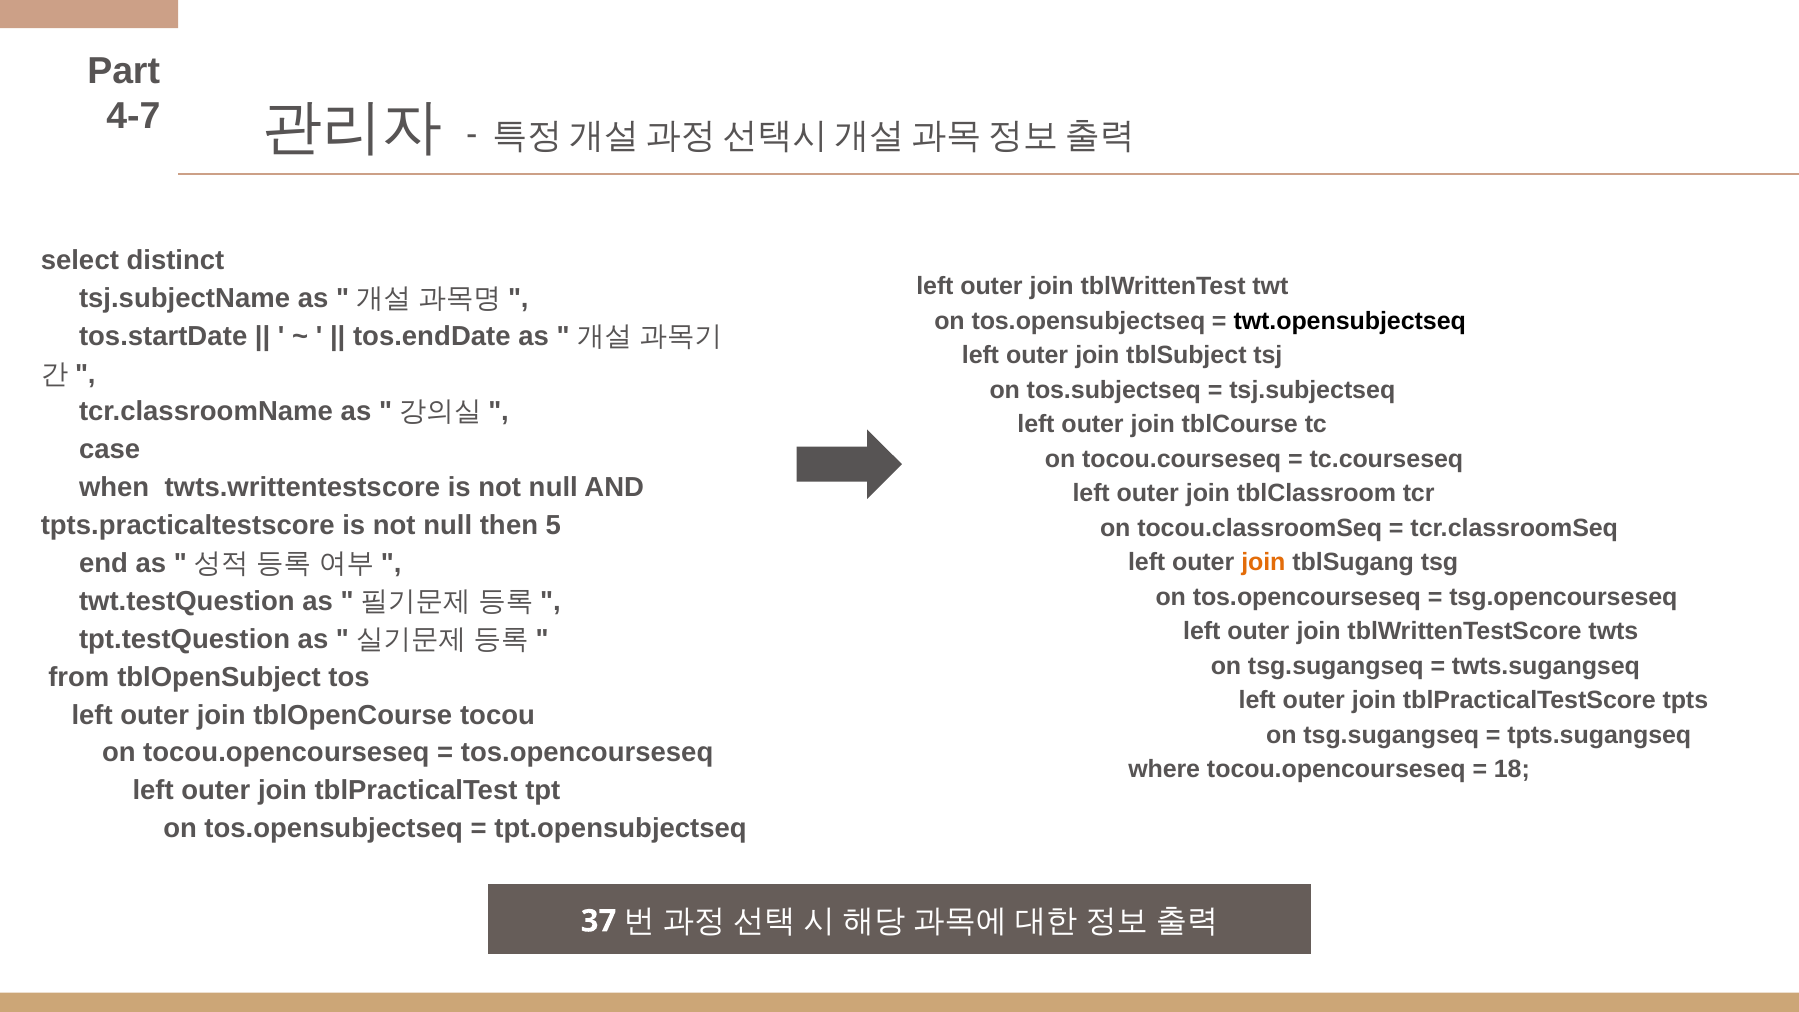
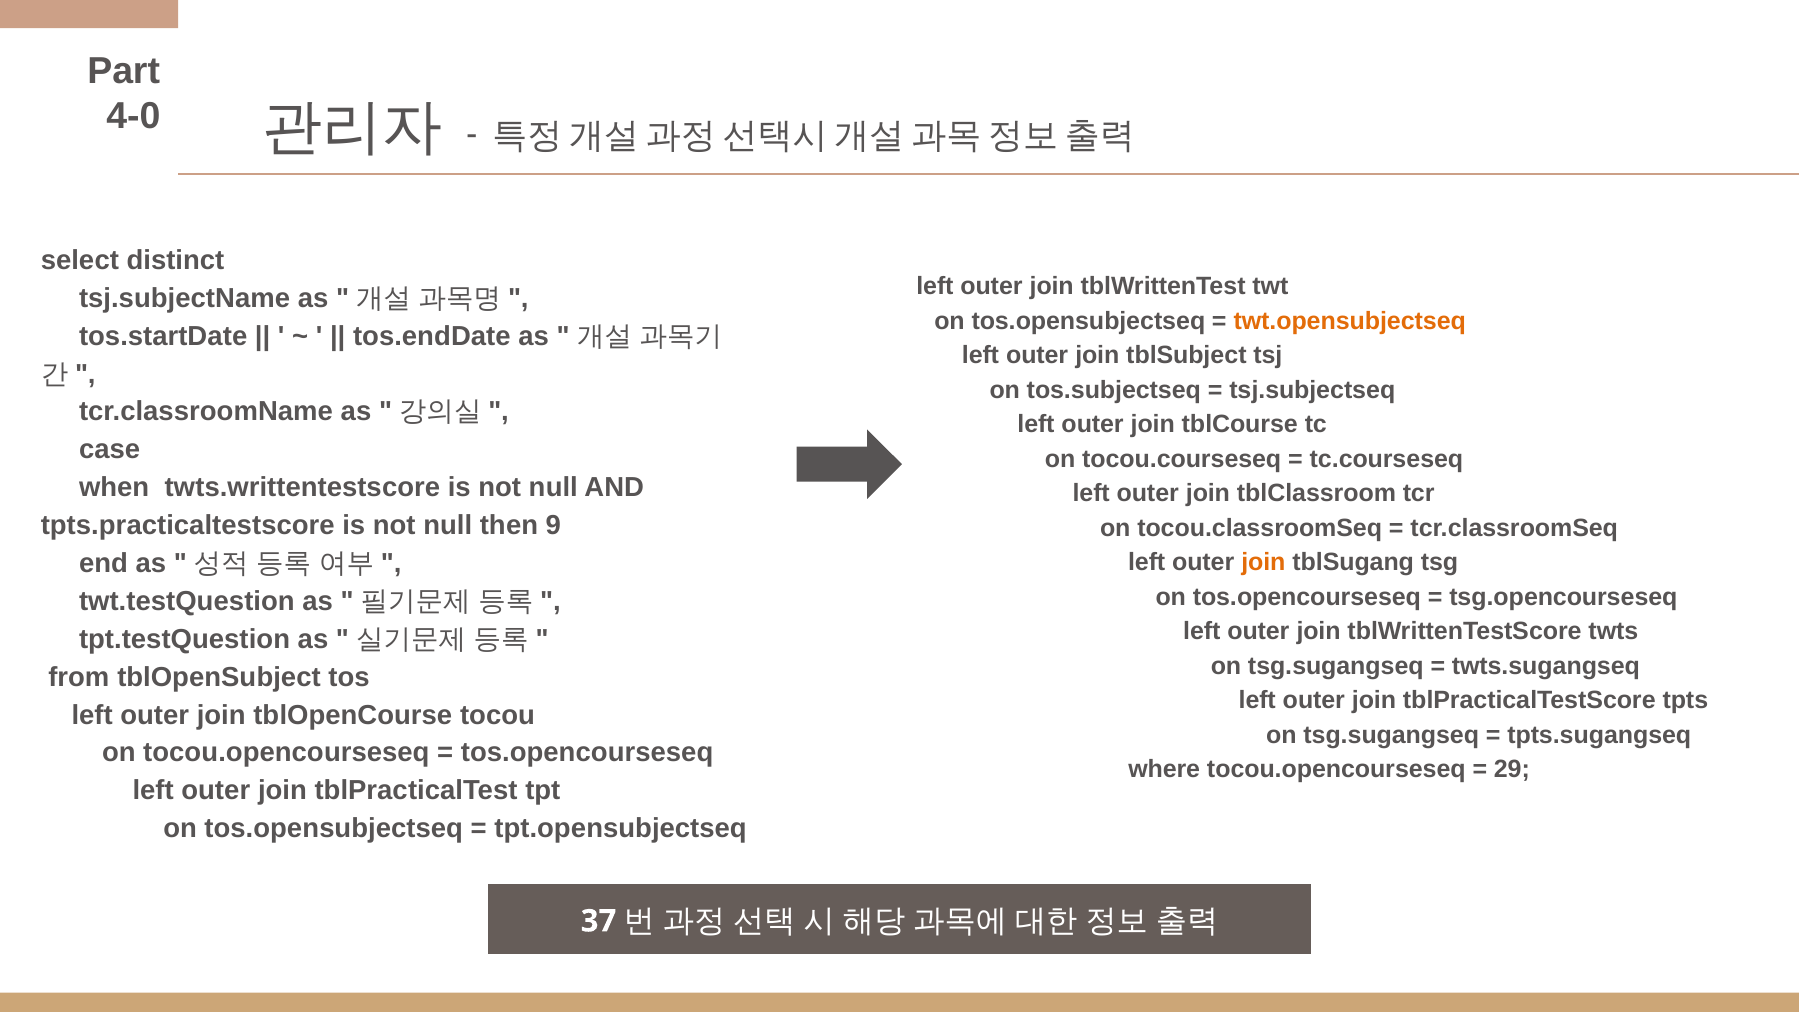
4-7: 4-7 -> 4-0 (133, 116)
twt.opensubjectseq colour: black -> orange (1350, 321)
5: 5 -> 9 (553, 526)
18: 18 -> 29 (1512, 769)
